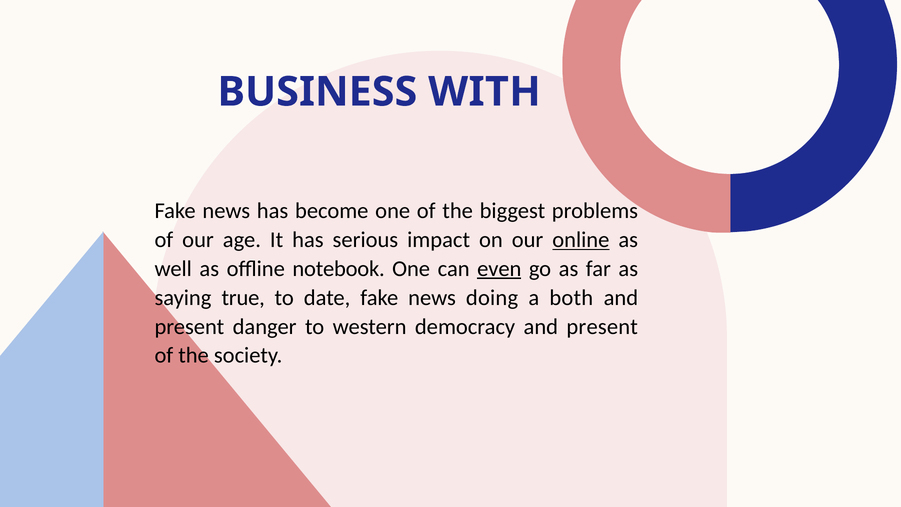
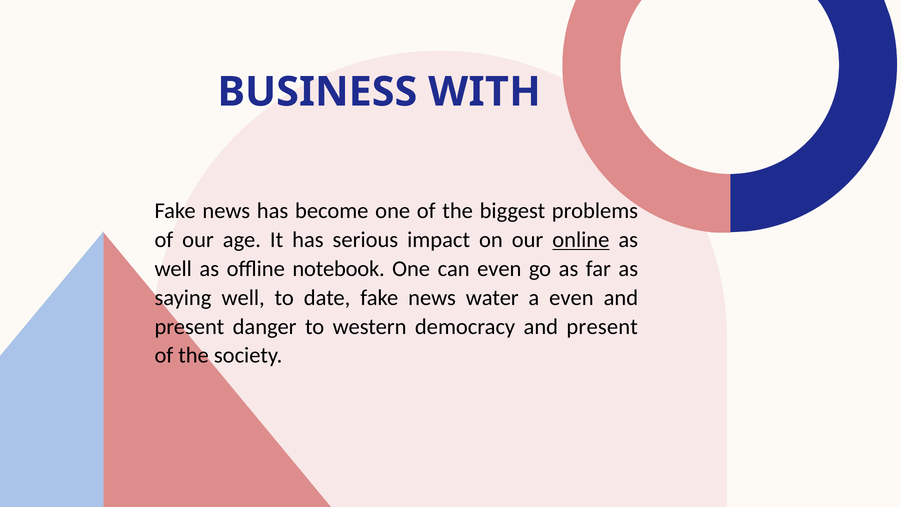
even underline: present -> none (499, 269)
saying true: true -> well (243, 298)
doing: doing -> water (492, 298)
a both: both -> even (571, 298)
